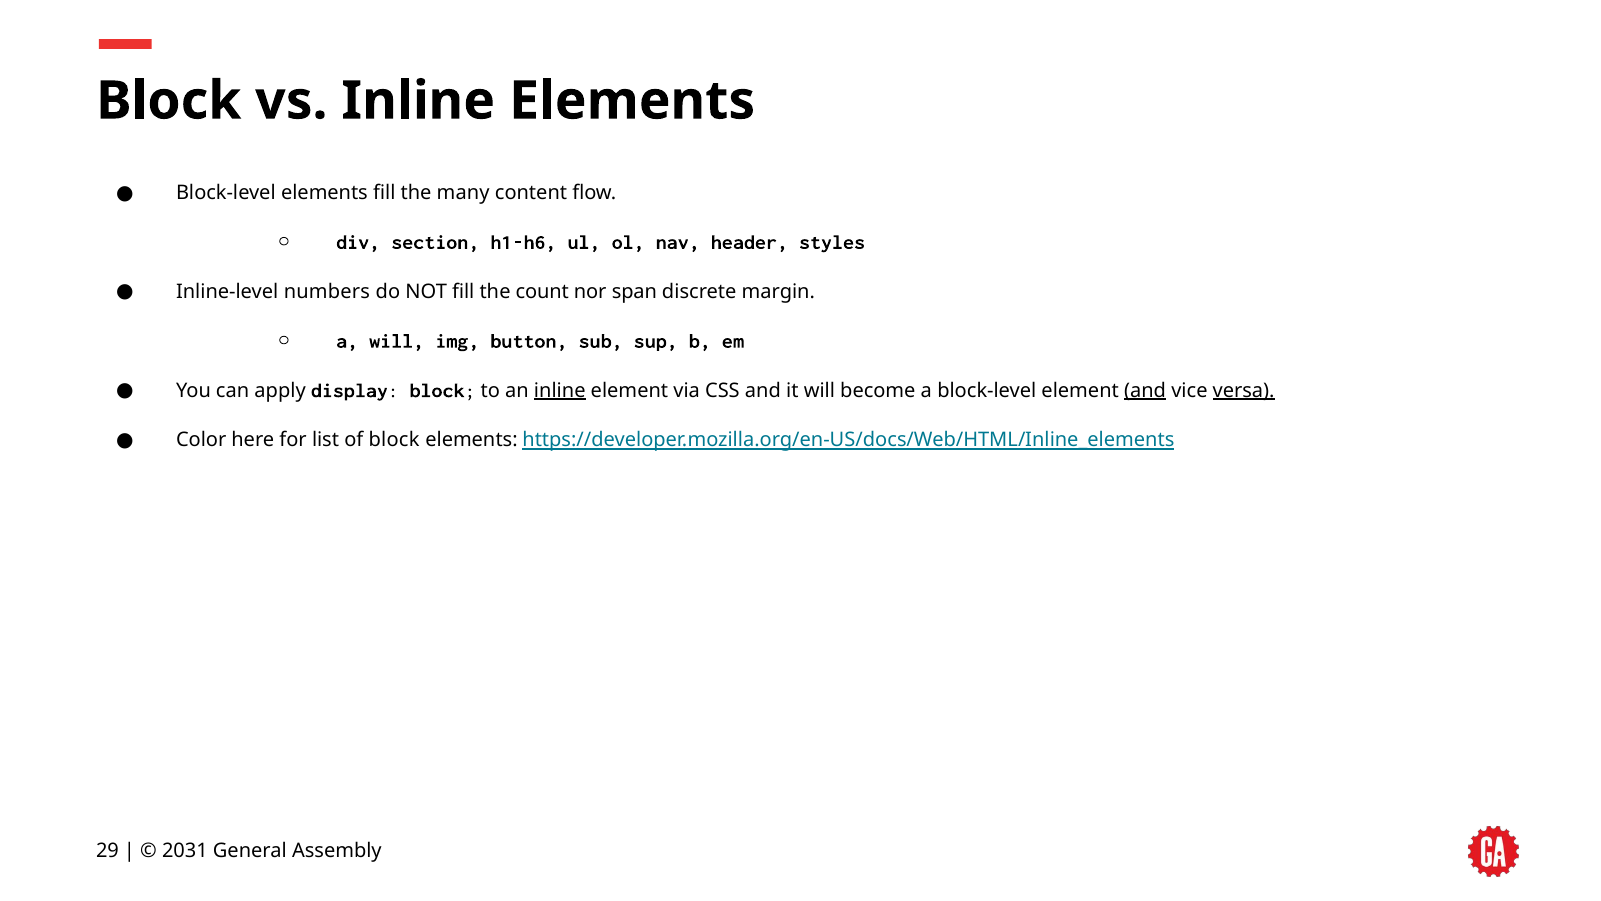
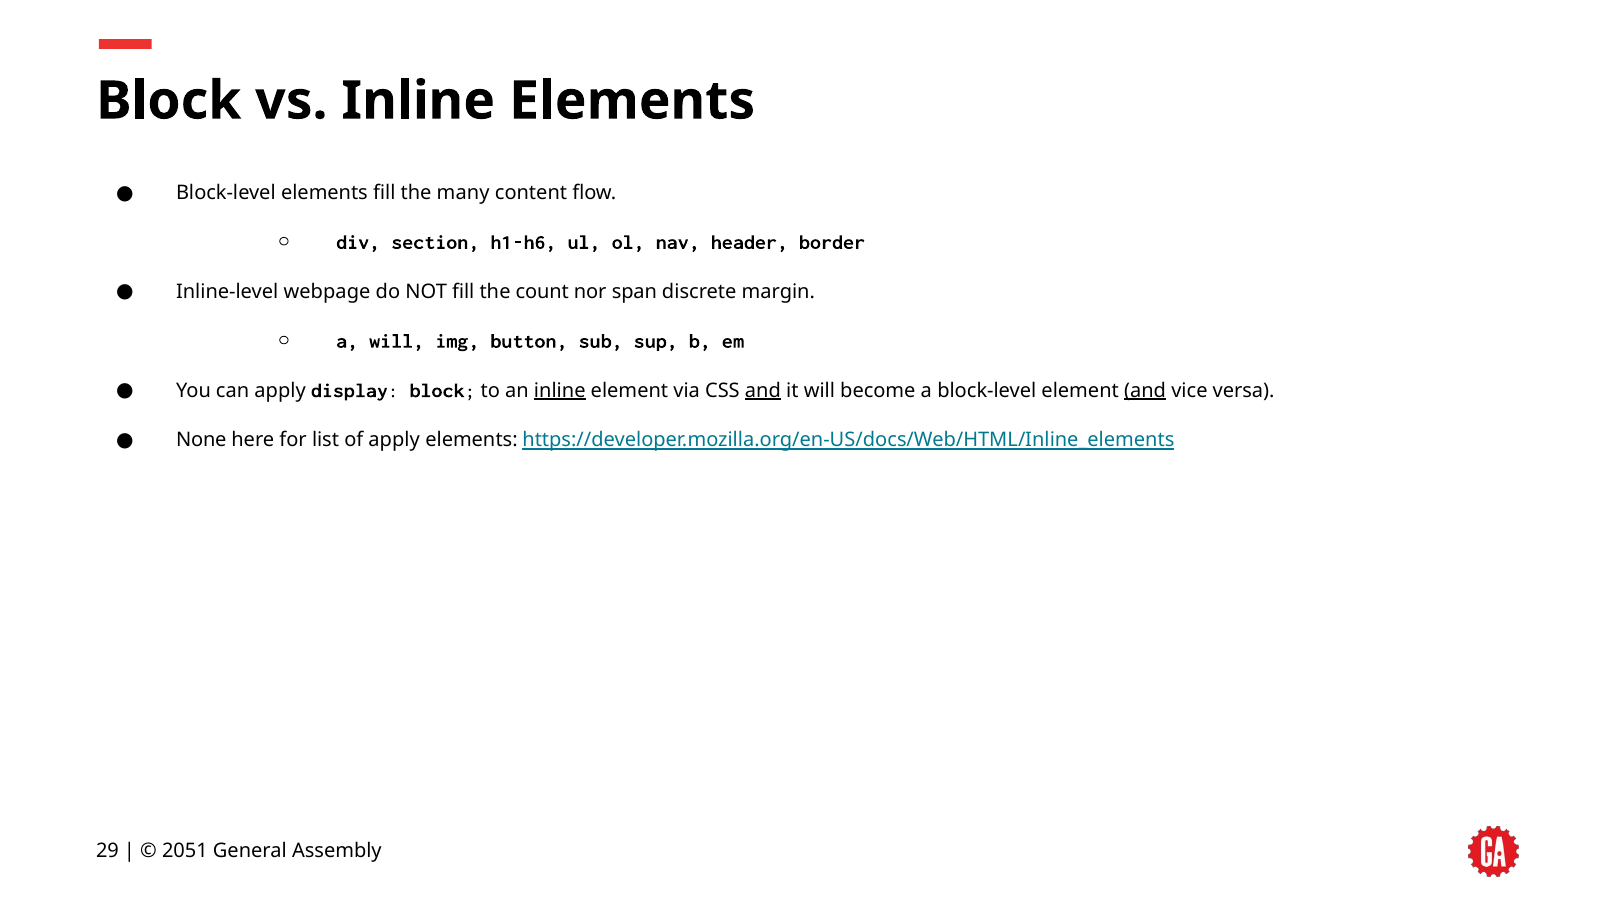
styles: styles -> border (832, 242)
numbers: numbers -> webpage (327, 291)
and underline: none -> present (763, 390)
versa underline: present -> none (1244, 390)
Color: Color -> None (201, 440)
of block: block -> apply (394, 440)
2031: 2031 -> 2051 (185, 851)
